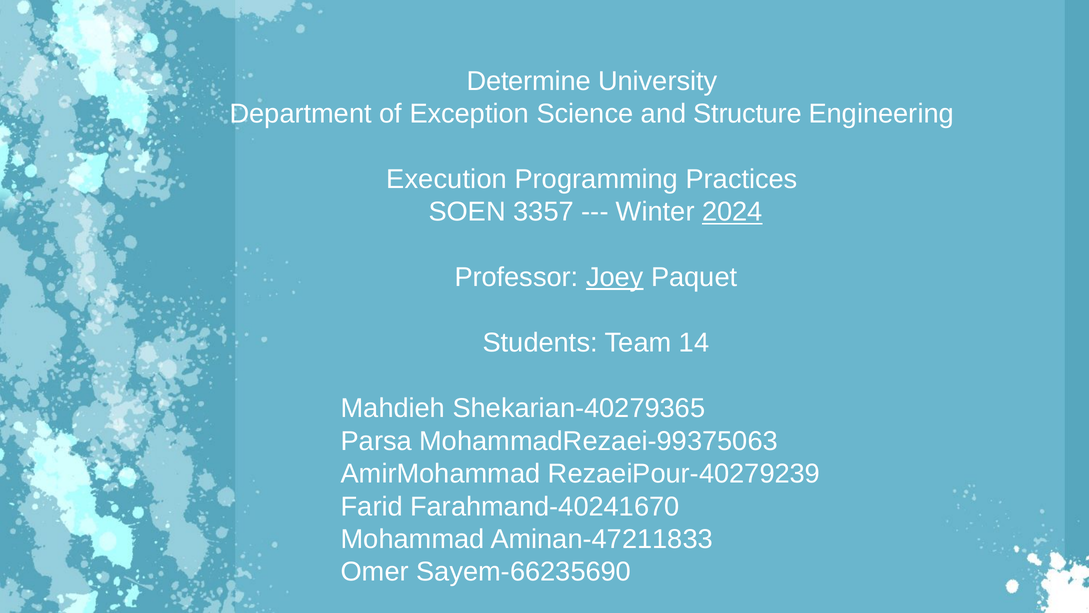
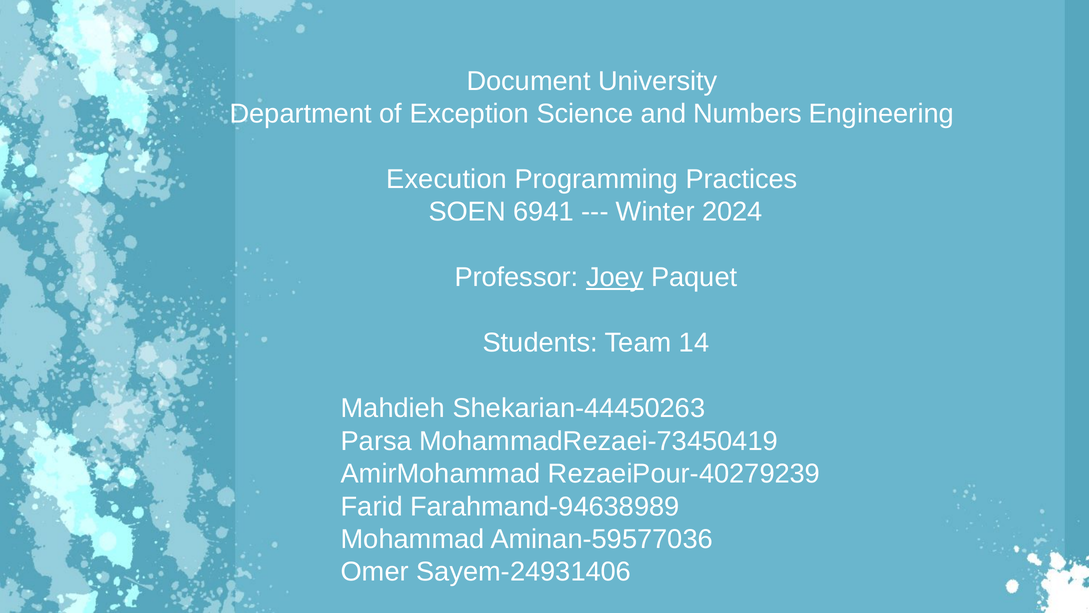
Determine: Determine -> Document (529, 81)
Structure: Structure -> Numbers (748, 114)
3357: 3357 -> 6941 (544, 212)
2024 underline: present -> none (732, 212)
Shekarian-40279365: Shekarian-40279365 -> Shekarian-44450263 (579, 408)
MohammadRezaei-99375063: MohammadRezaei-99375063 -> MohammadRezaei-73450419 (599, 441)
Farahmand-40241670: Farahmand-40241670 -> Farahmand-94638989 (545, 506)
Aminan-47211833: Aminan-47211833 -> Aminan-59577036 (602, 539)
Sayem-66235690: Sayem-66235690 -> Sayem-24931406 (524, 572)
